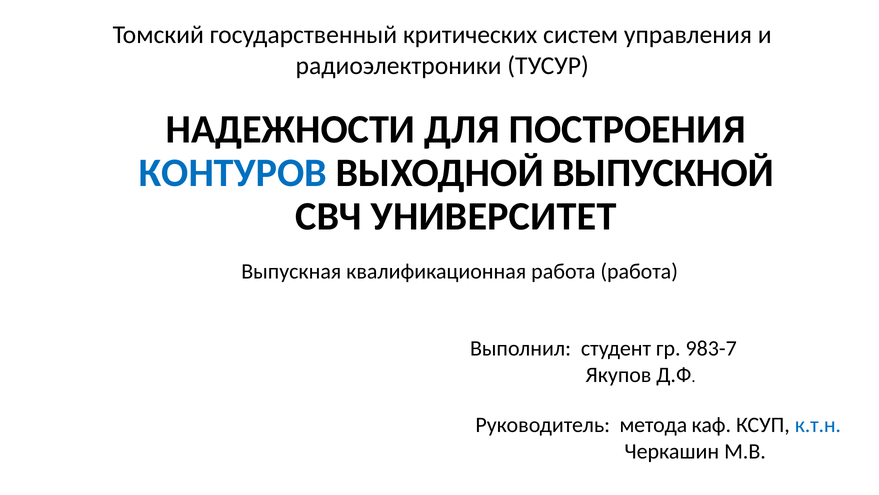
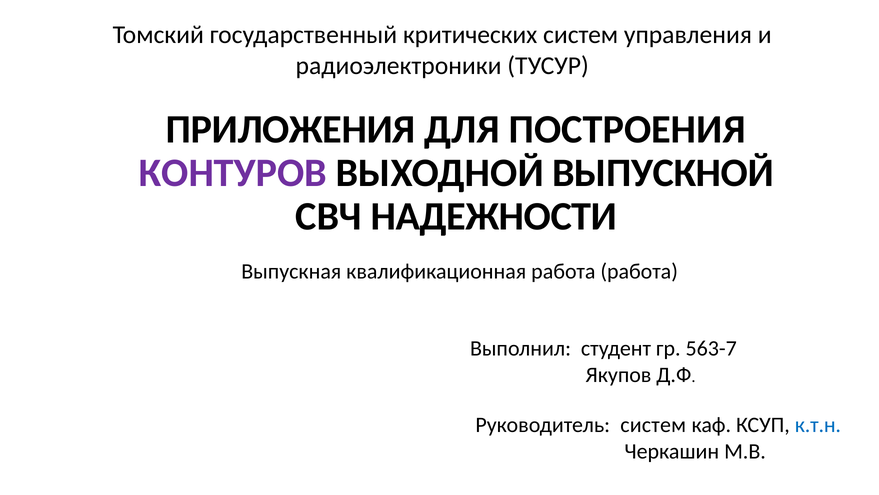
НАДЕЖНОСТИ: НАДЕЖНОСТИ -> ПРИЛОЖЕНИЯ (291, 129)
КОНТУРОВ colour: blue -> purple (233, 173)
УНИВЕРСИТЕТ: УНИВЕРСИТЕТ -> НАДЕЖНОСТИ (494, 216)
983-7: 983-7 -> 563-7 (711, 348)
Руководитель метода: метода -> систем (653, 424)
